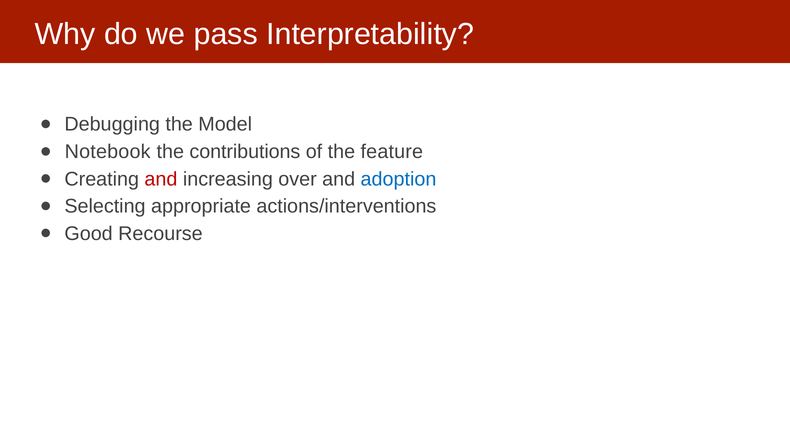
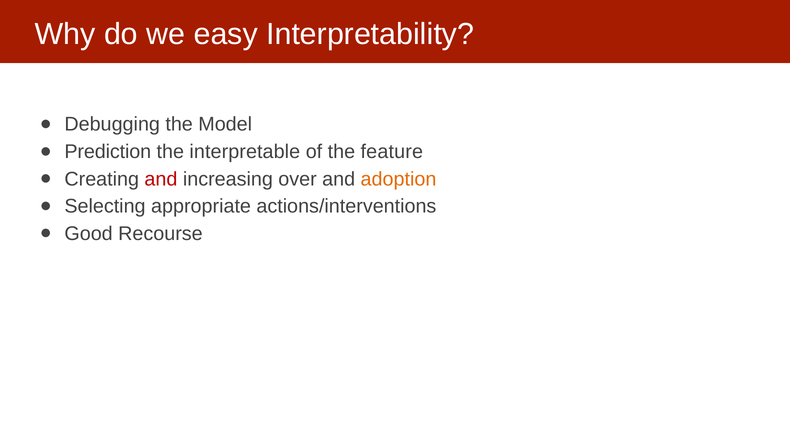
pass: pass -> easy (226, 34)
Notebook: Notebook -> Prediction (108, 151)
contributions: contributions -> interpretable (245, 151)
adoption colour: blue -> orange (398, 179)
